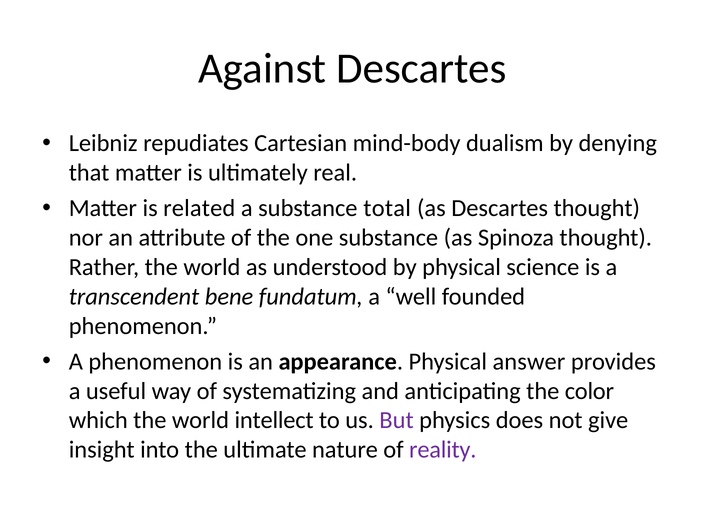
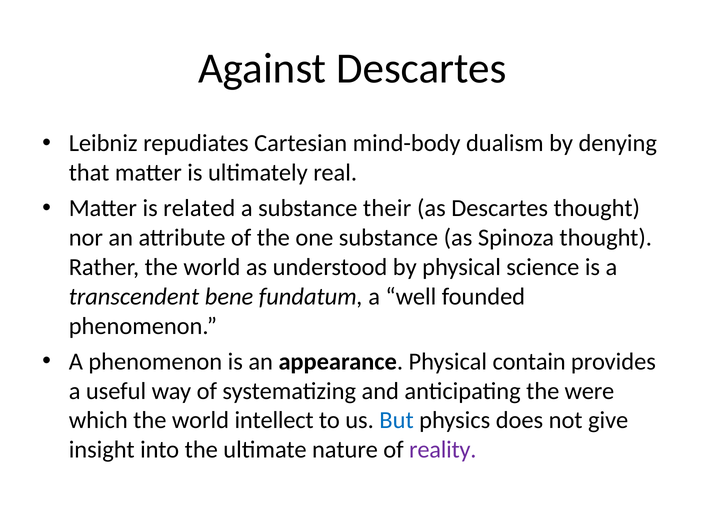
total: total -> their (387, 208)
answer: answer -> contain (529, 361)
color: color -> were (589, 391)
But colour: purple -> blue (397, 420)
